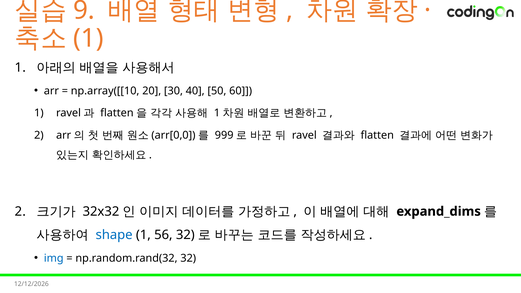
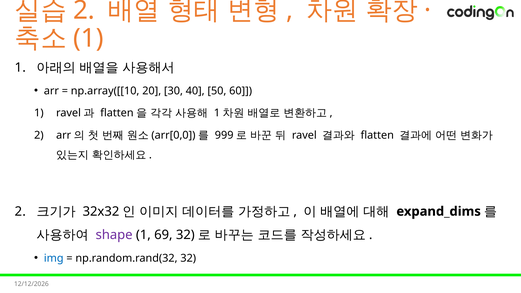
9: 9 -> 2 (84, 10)
shape colour: blue -> purple (114, 235)
56: 56 -> 69 (163, 235)
